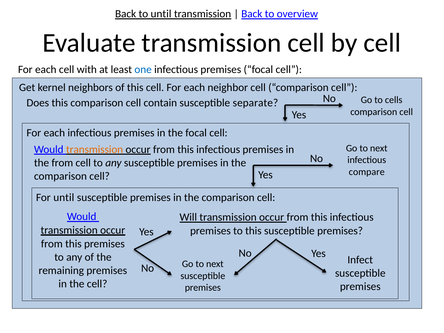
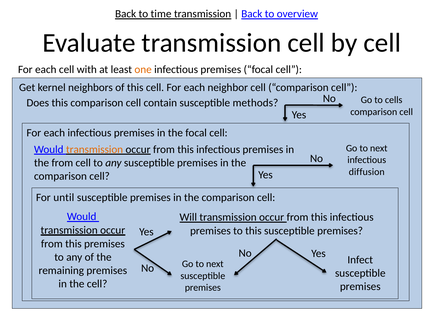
to until: until -> time (161, 14)
one colour: blue -> orange (143, 69)
separate: separate -> methods (255, 103)
compare: compare -> diffusion (367, 172)
